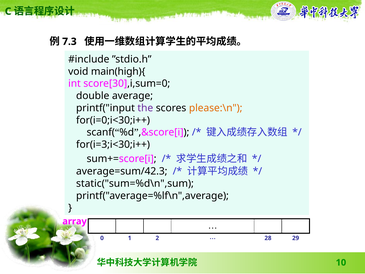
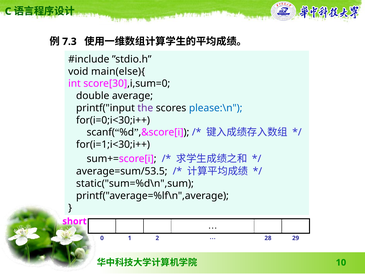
main(high){: main(high){ -> main(else){ (118, 71)
please:\n colour: orange -> blue (216, 108)
for(i=3;i<30;i++: for(i=3;i<30;i++ -> for(i=1;i<30;i++ (113, 144)
average=sum/42.3: average=sum/42.3 -> average=sum/53.5 (122, 171)
array: array -> short (75, 221)
